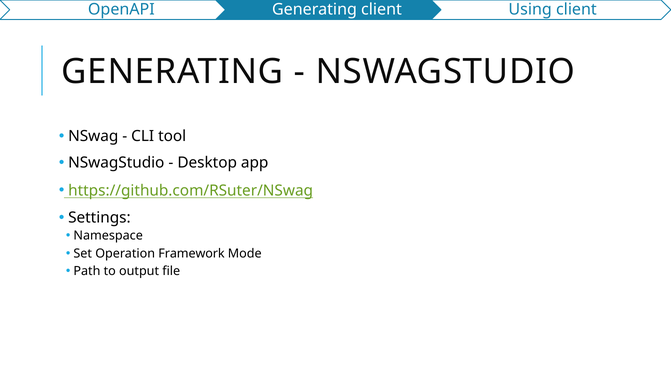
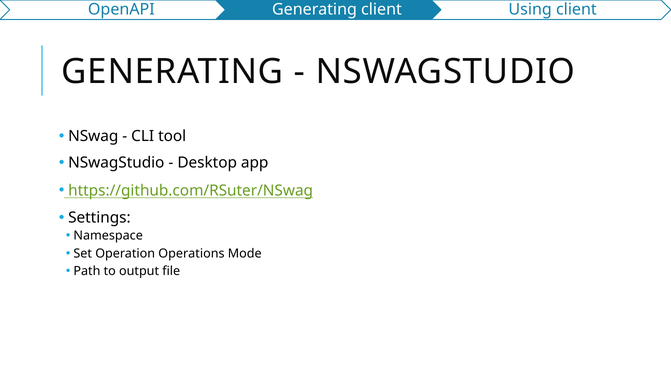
Framework: Framework -> Operations (191, 254)
